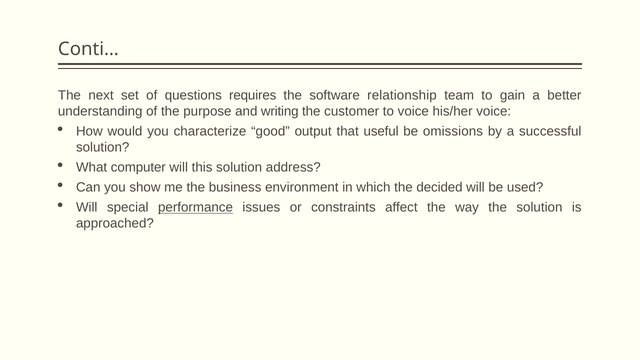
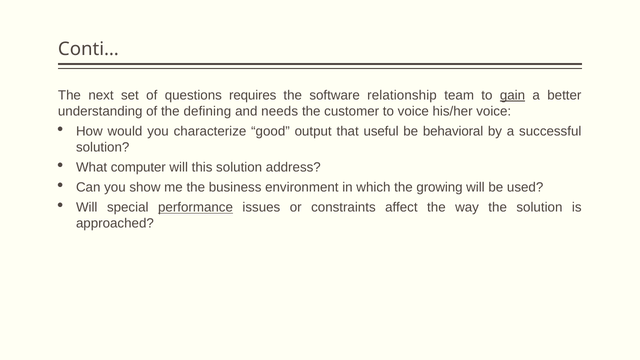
gain underline: none -> present (513, 95)
purpose: purpose -> defining (207, 111)
writing: writing -> needs (280, 111)
omissions: omissions -> behavioral (453, 131)
decided: decided -> growing (439, 188)
